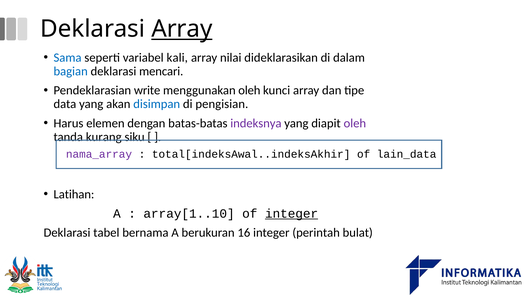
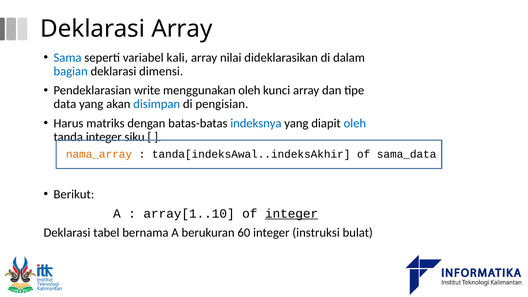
Array underline: present -> none (182, 29)
mencari: mencari -> dimensi (161, 71)
elemen: elemen -> matriks (105, 123)
indeksnya colour: purple -> blue (256, 123)
oleh colour: purple -> blue (355, 123)
tanda kurang: kurang -> integer (104, 137)
nama_array colour: purple -> orange (99, 154)
total[indeksAwal..indeksAkhir: total[indeksAwal..indeksAkhir -> tanda[indeksAwal..indeksAkhir (251, 154)
lain_data: lain_data -> sama_data (407, 154)
Latihan: Latihan -> Berikut (74, 194)
16: 16 -> 60 (244, 233)
perintah: perintah -> instruksi (316, 233)
